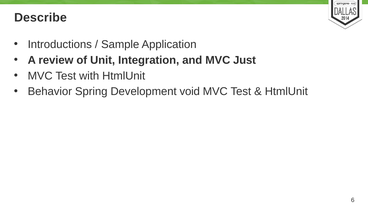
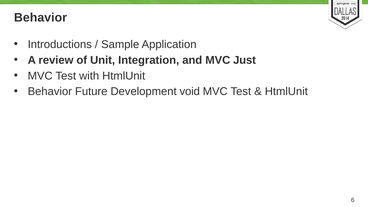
Describe: Describe -> Behavior (40, 17)
Spring: Spring -> Future (91, 92)
